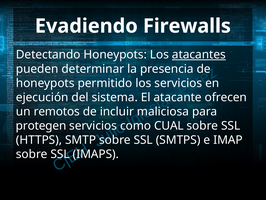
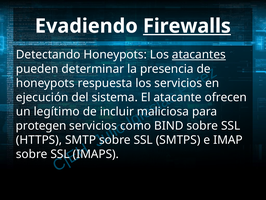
Firewalls underline: none -> present (187, 26)
permitido: permitido -> respuesta (105, 83)
remotos: remotos -> legítimo (57, 111)
CUAL: CUAL -> BIND (169, 125)
